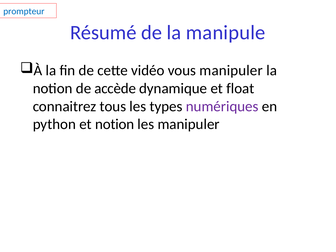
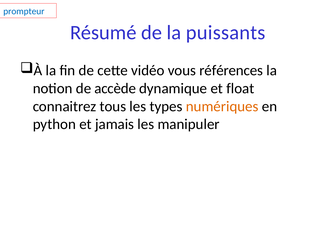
manipule: manipule -> puissants (226, 33)
vous manipuler: manipuler -> références (231, 70)
numériques colour: purple -> orange (222, 106)
et notion: notion -> jamais (115, 124)
